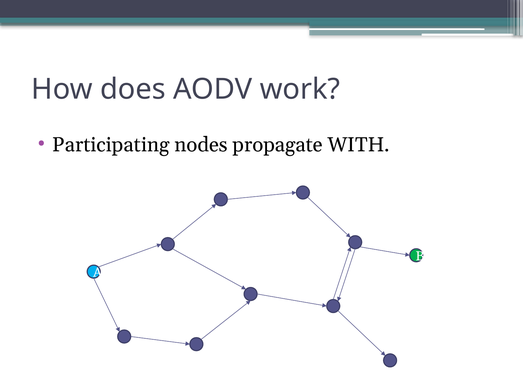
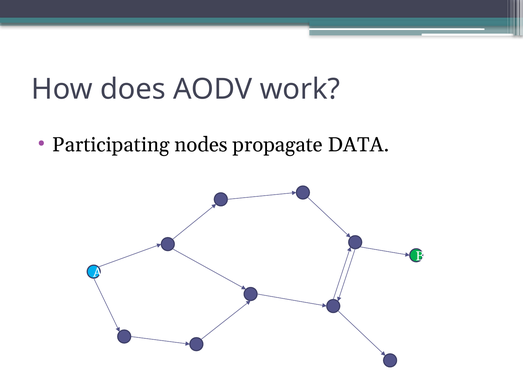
WITH: WITH -> DATA (359, 145)
